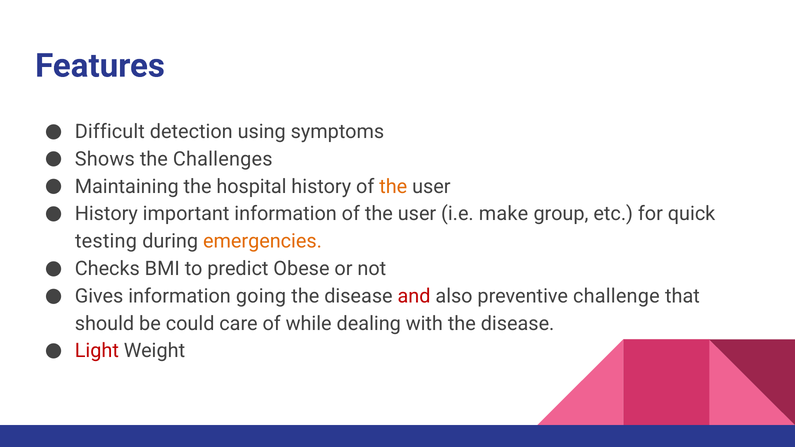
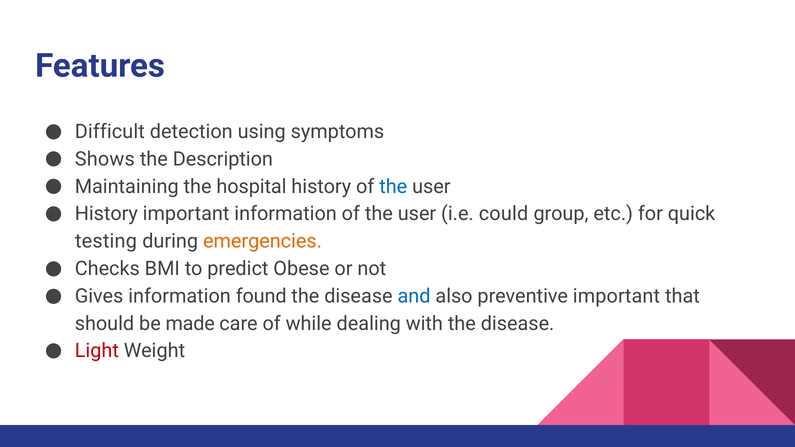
Challenges: Challenges -> Description (223, 159)
the colour: orange -> blue (393, 187)
make: make -> could (504, 214)
going: going -> found (261, 296)
and colour: red -> blue (414, 296)
preventive challenge: challenge -> important (616, 296)
could: could -> made (190, 324)
